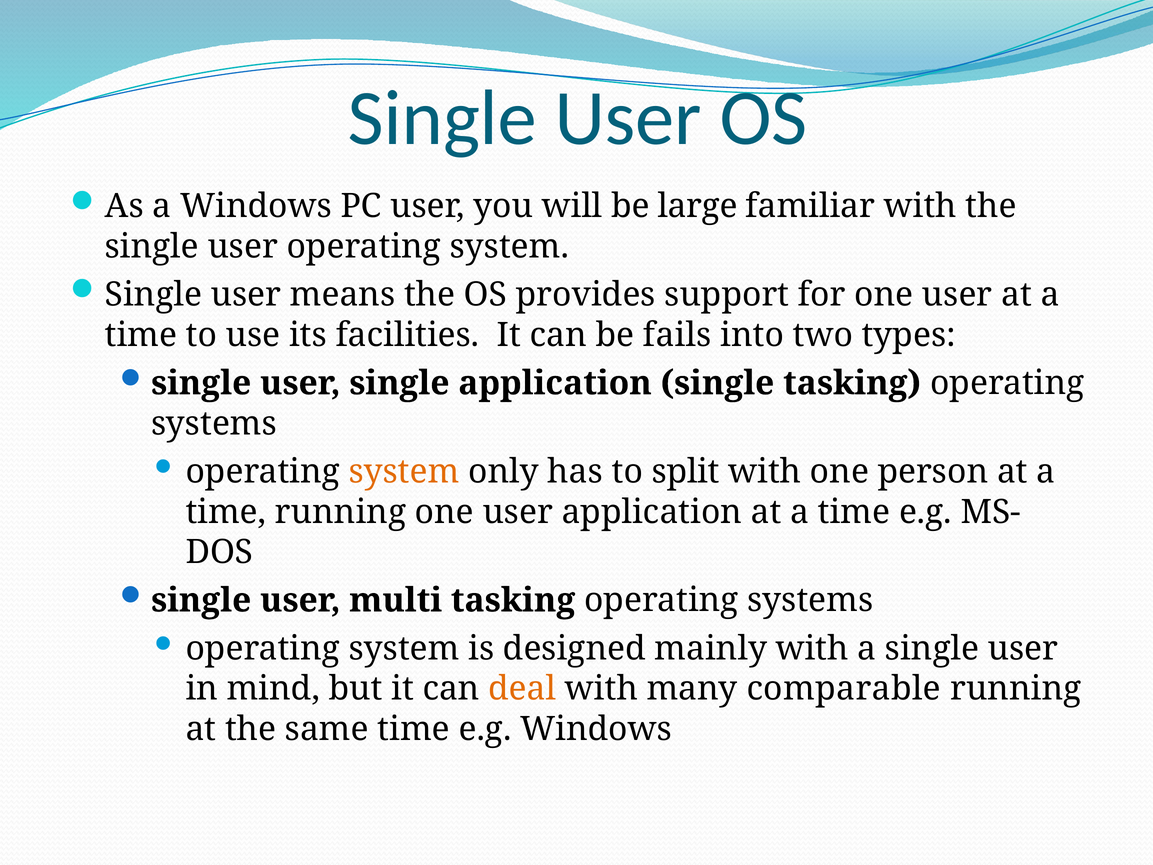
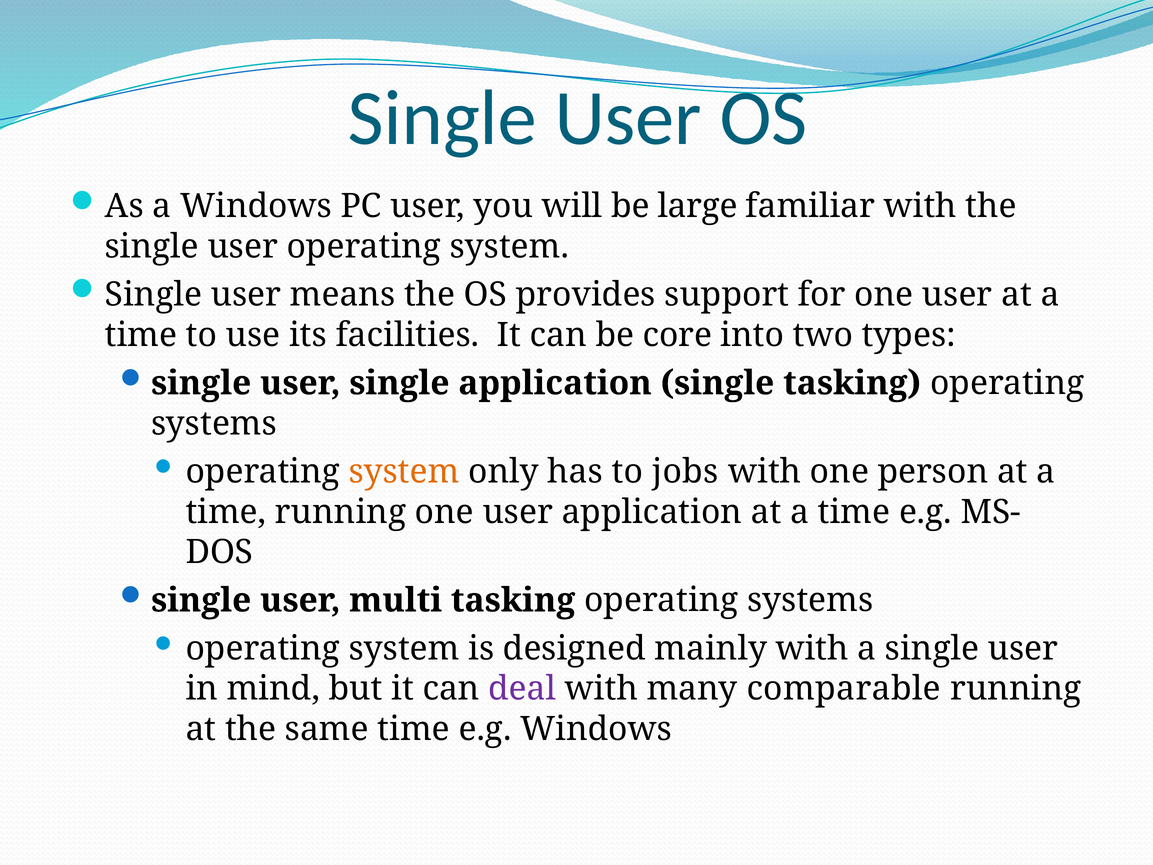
fails: fails -> core (677, 335)
split: split -> jobs (685, 471)
deal colour: orange -> purple (522, 689)
